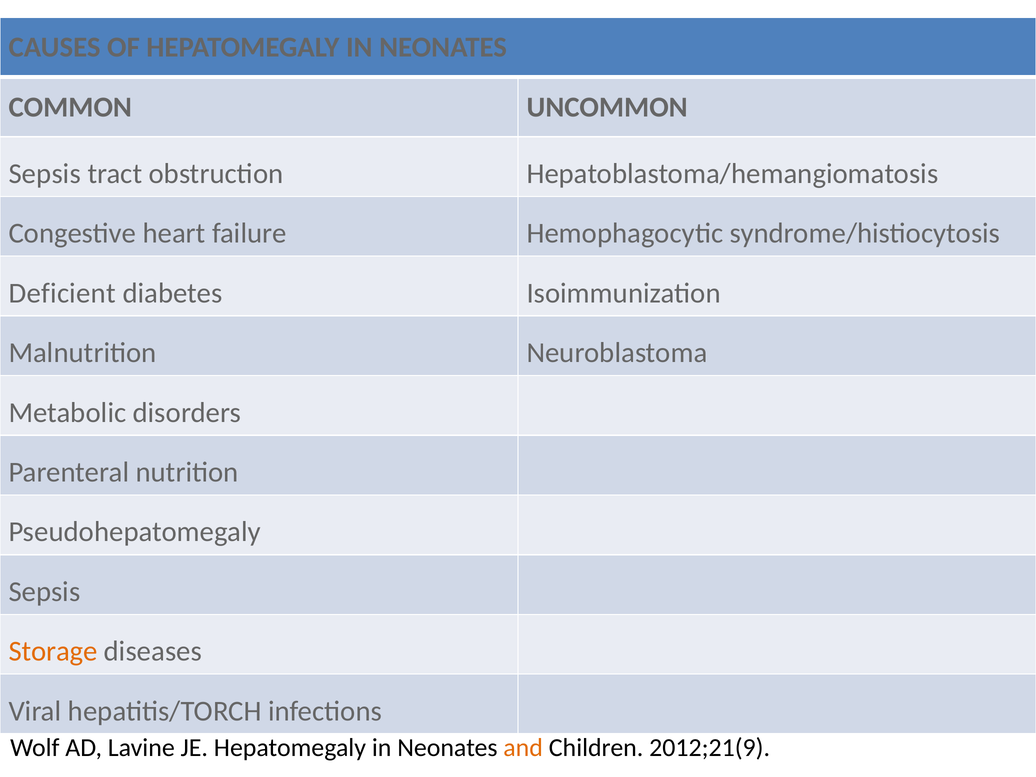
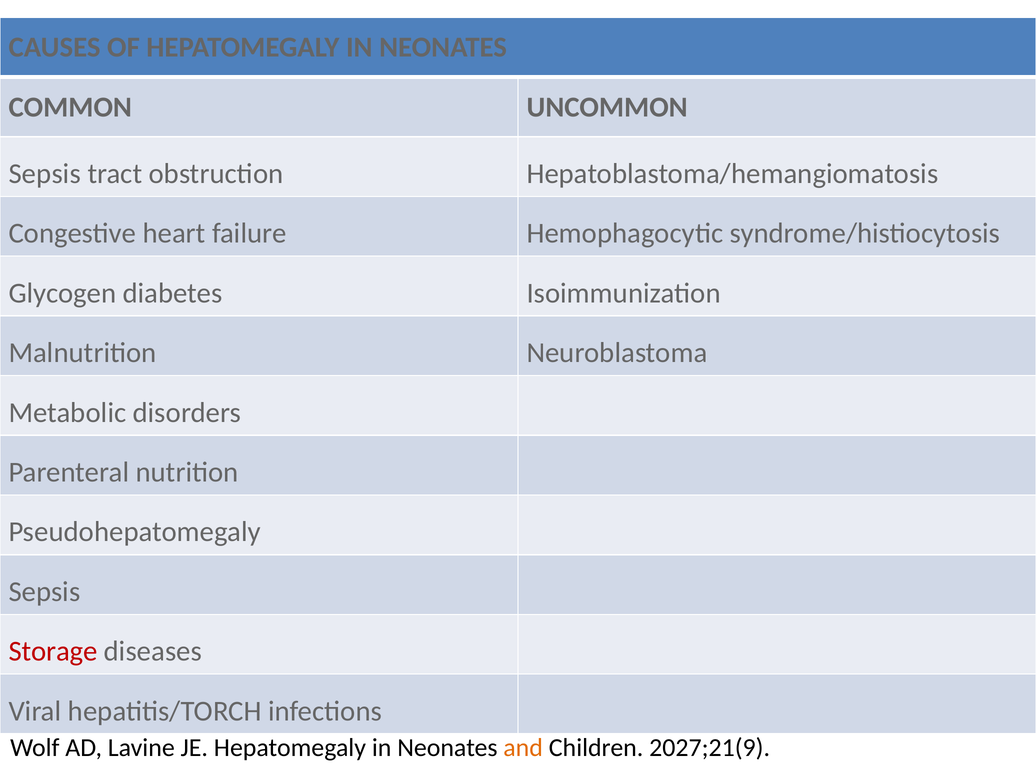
Deficient: Deficient -> Glycogen (62, 293)
Storage colour: orange -> red (53, 651)
2012;21(9: 2012;21(9 -> 2027;21(9 (710, 748)
